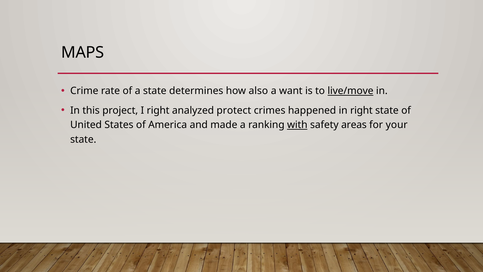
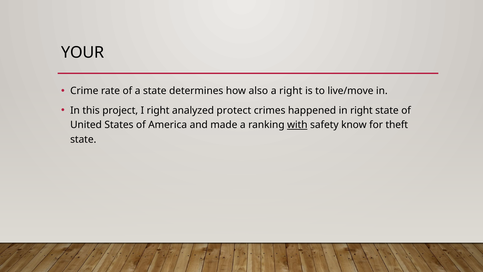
MAPS: MAPS -> YOUR (83, 53)
a want: want -> right (291, 91)
live/move underline: present -> none (351, 91)
areas: areas -> know (354, 125)
your: your -> theft (397, 125)
